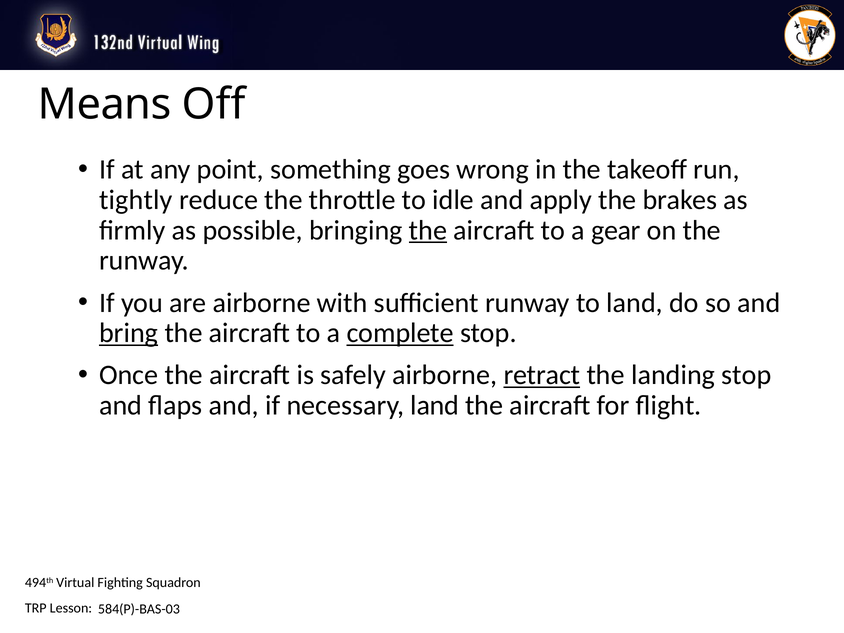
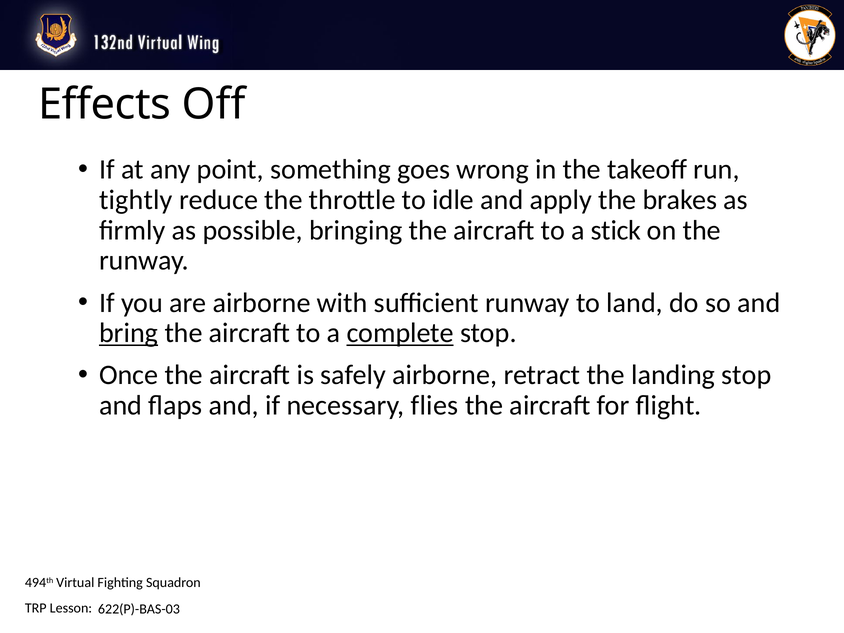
Means: Means -> Effects (105, 105)
the underline: present -> none (428, 230)
gear: gear -> stick (616, 230)
retract underline: present -> none (542, 375)
necessary land: land -> flies (435, 406)
584(P)-BAS-03: 584(P)-BAS-03 -> 622(P)-BAS-03 (139, 609)
